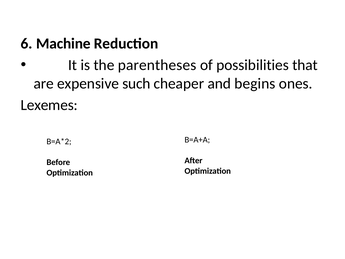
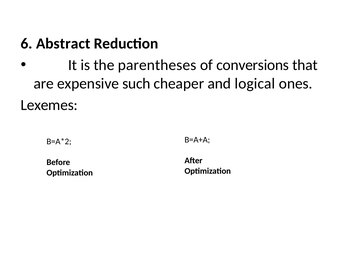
Machine: Machine -> Abstract (63, 44)
possibilities: possibilities -> conversions (253, 65)
begins: begins -> logical (255, 83)
